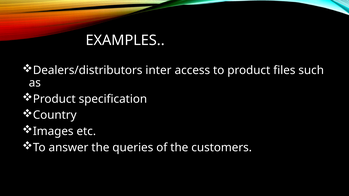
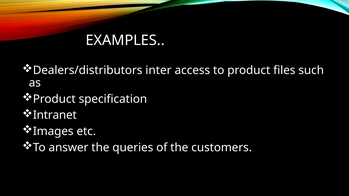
Country: Country -> Intranet (55, 115)
